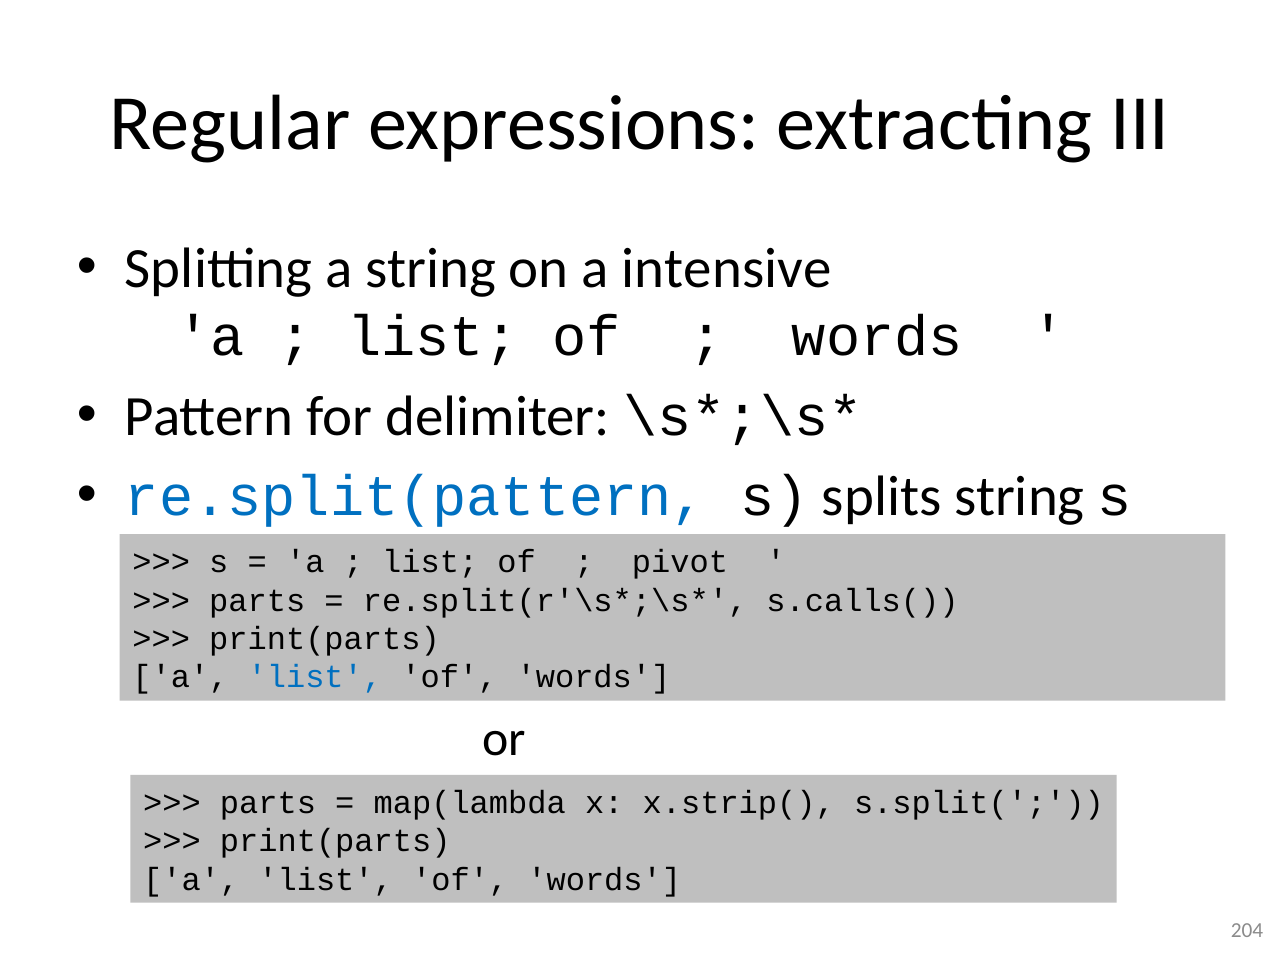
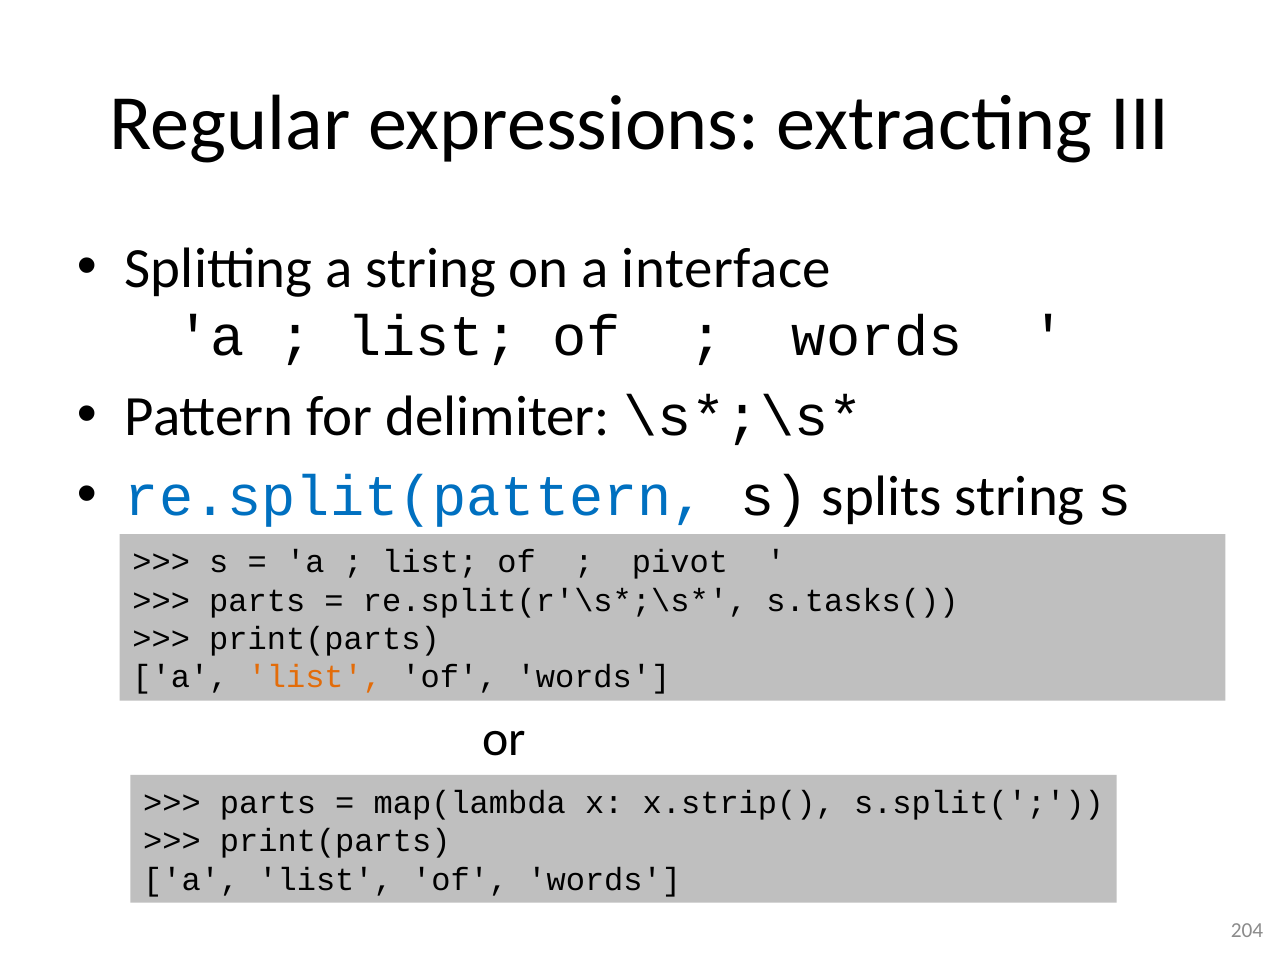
intensive: intensive -> interface (726, 269)
s.calls(: s.calls( -> s.tasks( (863, 600)
list colour: blue -> orange (315, 677)
